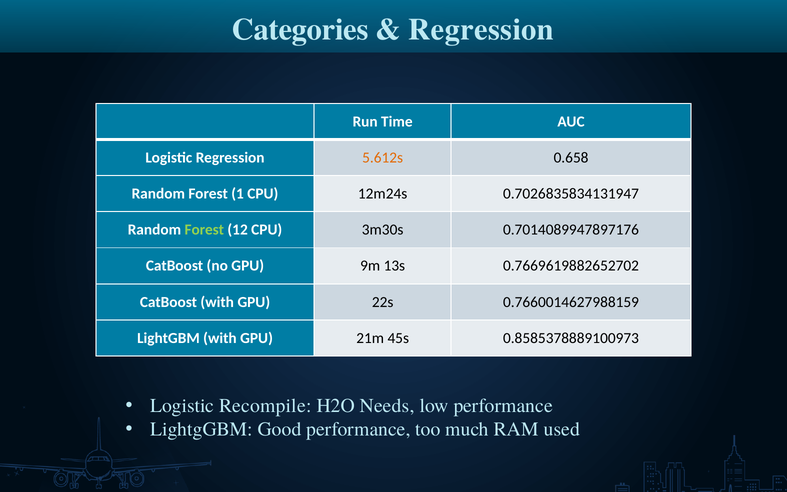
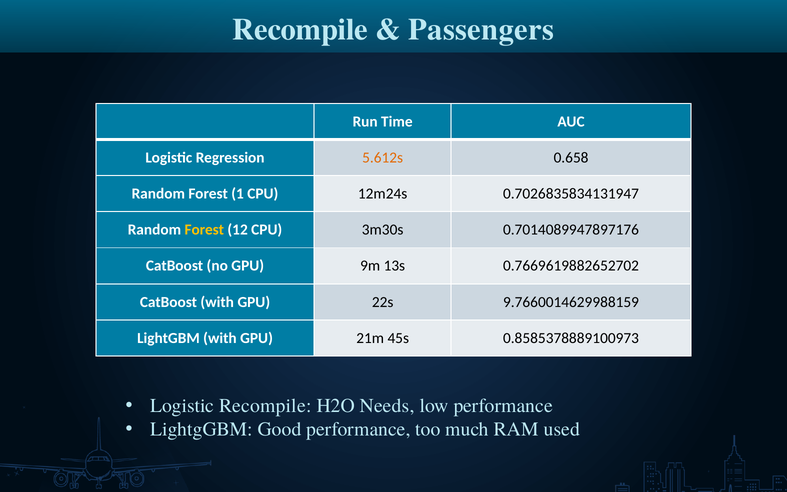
Categories: Categories -> Recompile (300, 30)
Regression: Regression -> Passengers (481, 30)
Forest colour: light green -> yellow (204, 230)
0.7660014627988159: 0.7660014627988159 -> 9.7660014629988159 (571, 302)
